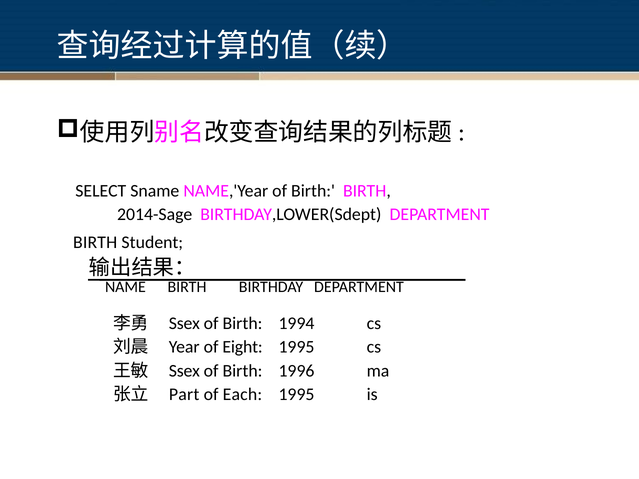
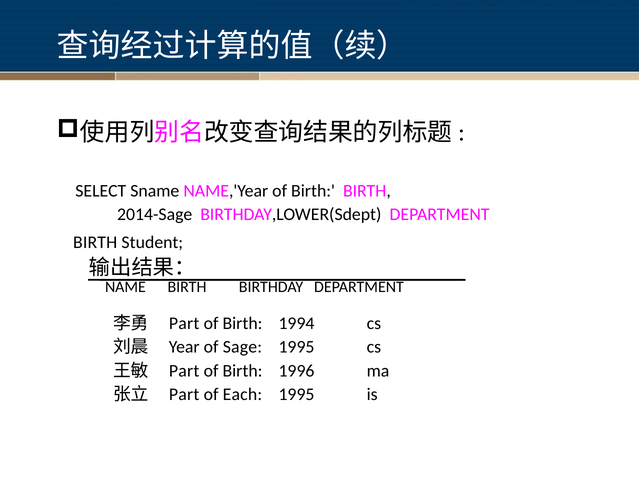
Ssex: Ssex -> Part (184, 324)
Eight: Eight -> Sage (242, 347)
Ssex: Ssex -> Part (184, 371)
